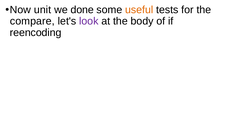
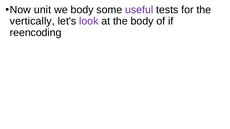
we done: done -> body (82, 10)
useful colour: orange -> purple (139, 10)
compare: compare -> vertically (32, 21)
